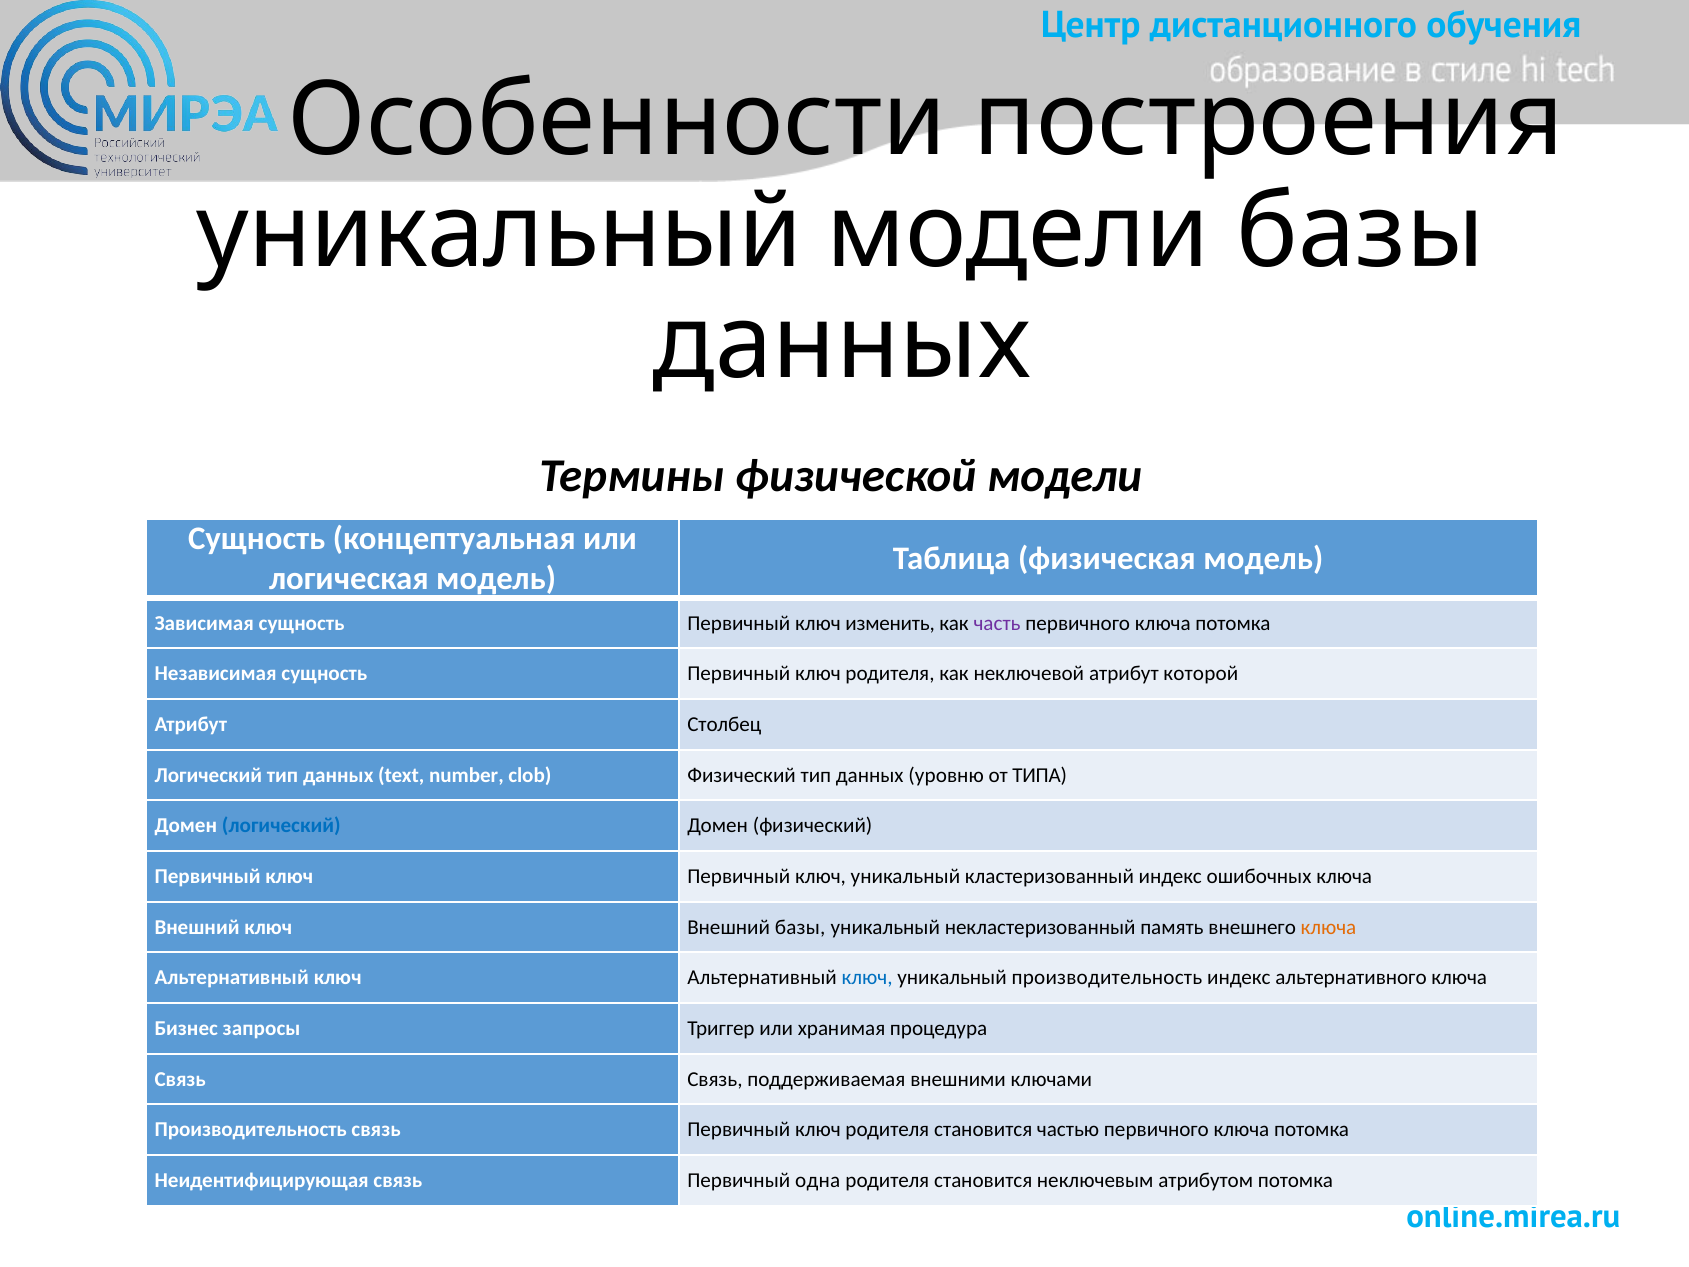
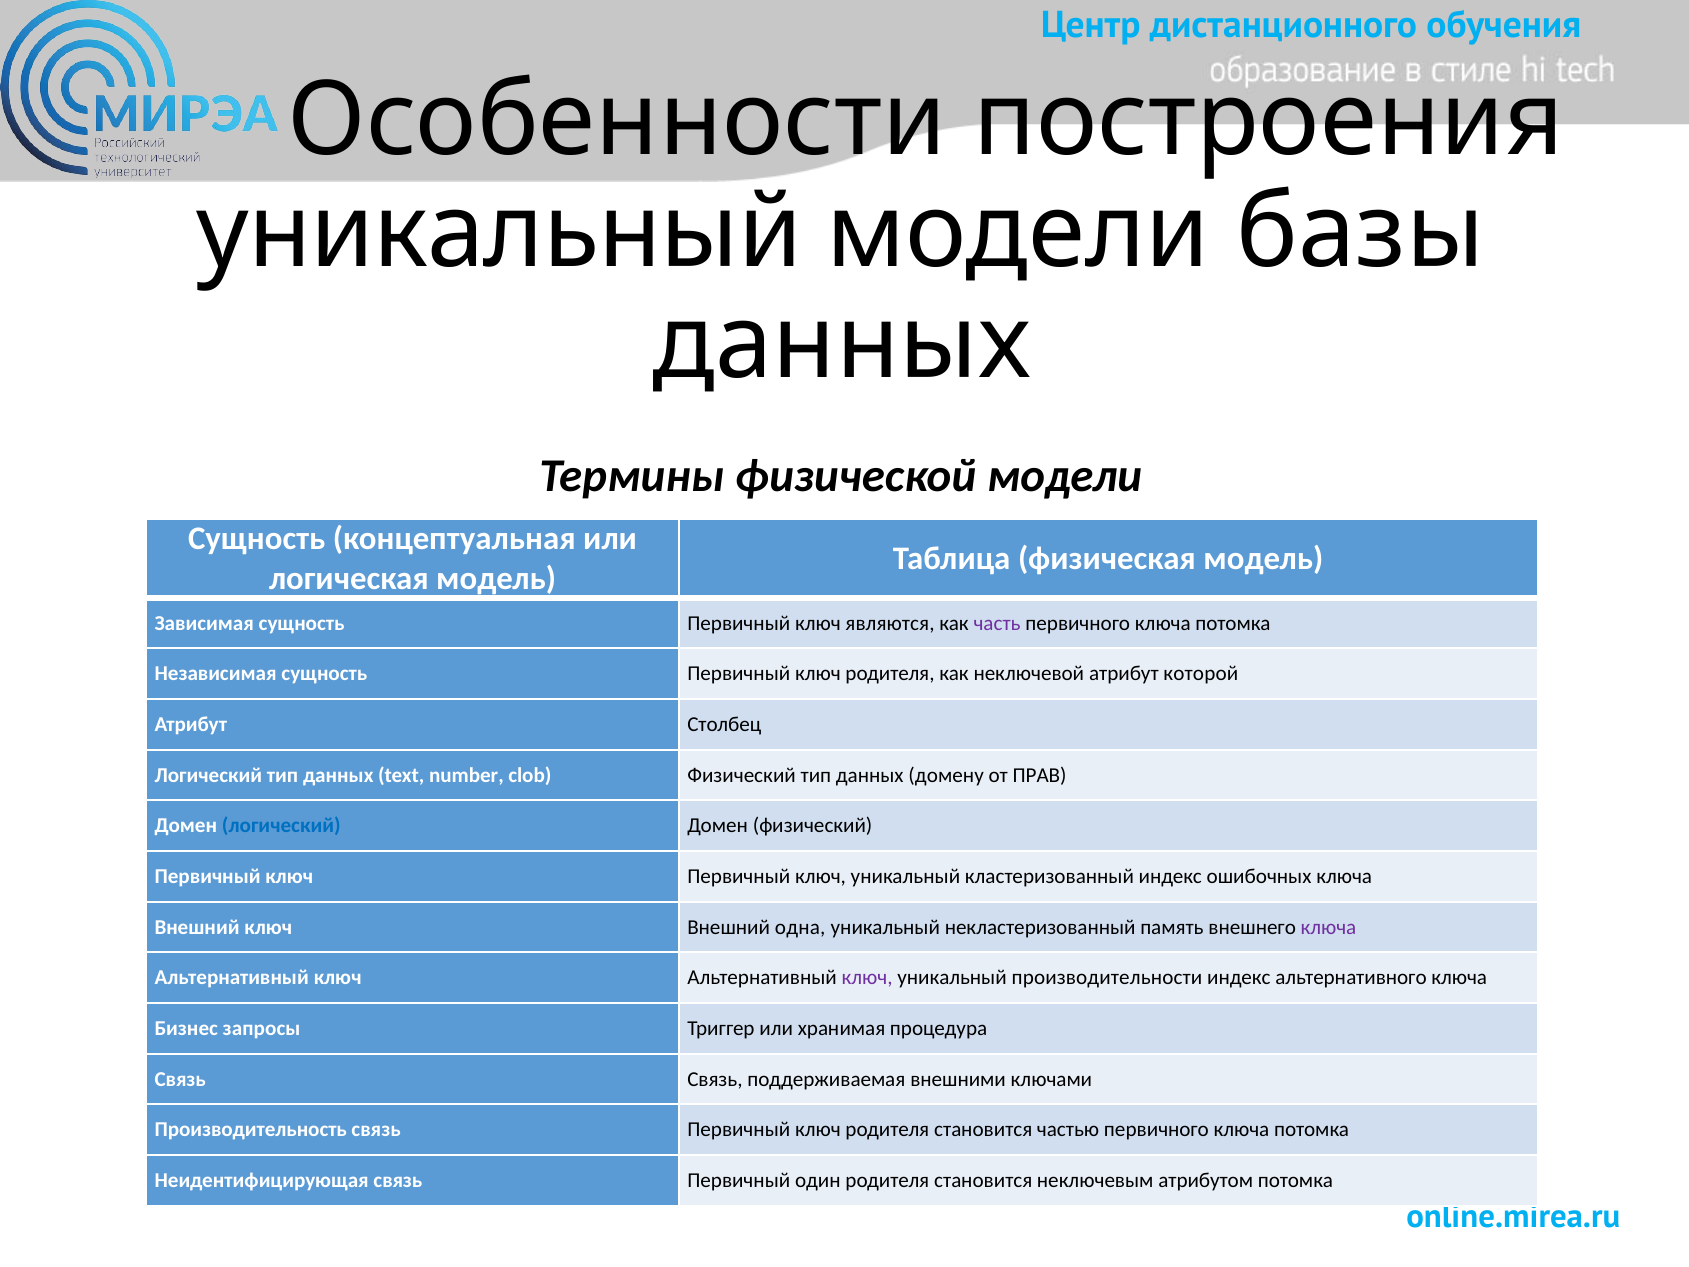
изменить: изменить -> являются (890, 623)
уровню: уровню -> домену (946, 775)
ТИПА: ТИПА -> ПРАВ (1040, 775)
Внешний базы: базы -> одна (800, 927)
ключа colour: orange -> purple (1328, 927)
ключ colour: blue -> purple (867, 978)
уникальный производительность: производительность -> производительности (1107, 978)
одна: одна -> один (818, 1180)
